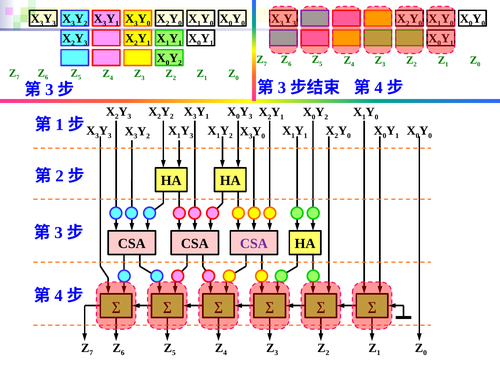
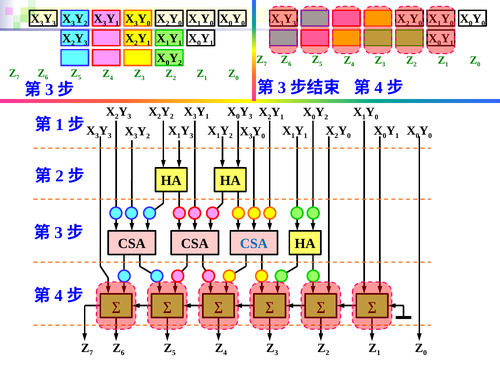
CSA colour: purple -> blue (254, 244)
